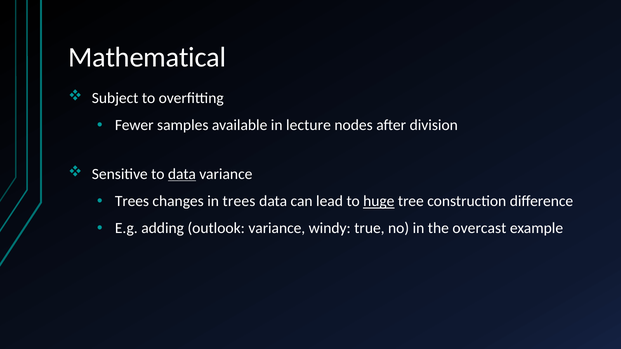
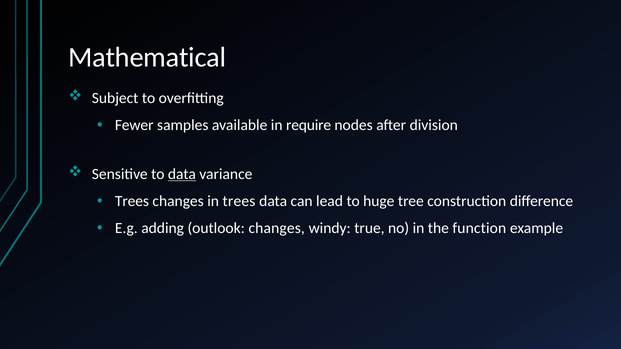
lecture: lecture -> require (309, 125)
huge underline: present -> none (379, 201)
outlook variance: variance -> changes (277, 228)
overcast: overcast -> function (479, 228)
